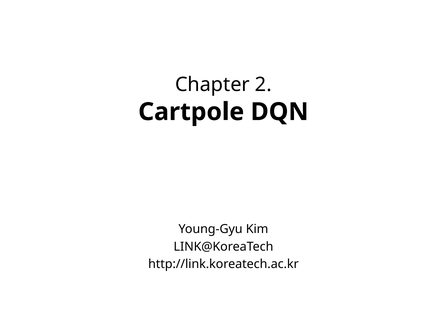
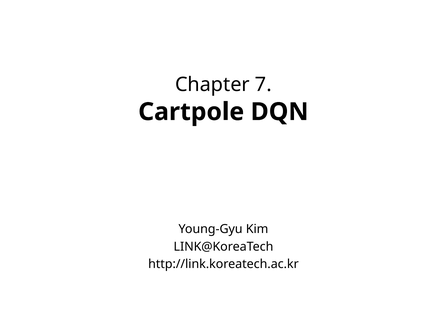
2: 2 -> 7 (263, 84)
